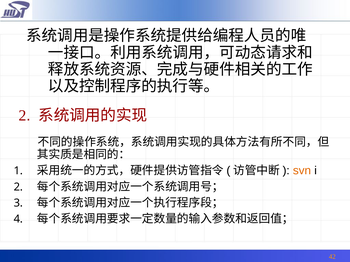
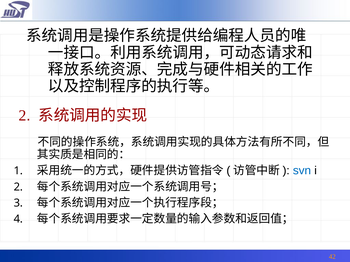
svn colour: orange -> blue (302, 171)
